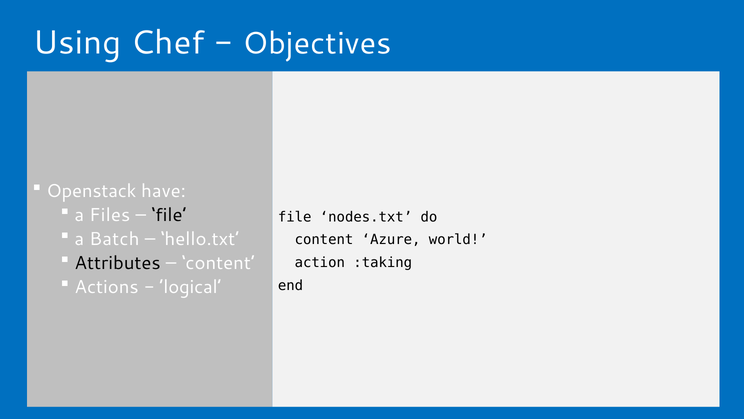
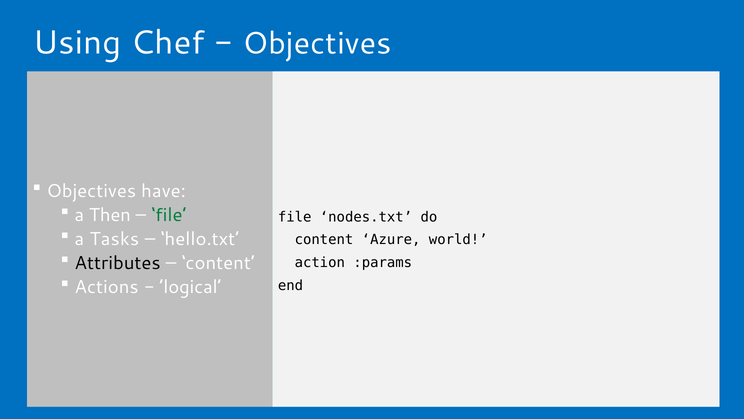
Openstack: Openstack -> Objectives (91, 191)
Files: Files -> Then (110, 215)
file colour: black -> green (169, 215)
Batch: Batch -> Tasks (114, 239)
:taking: :taking -> :params (383, 262)
